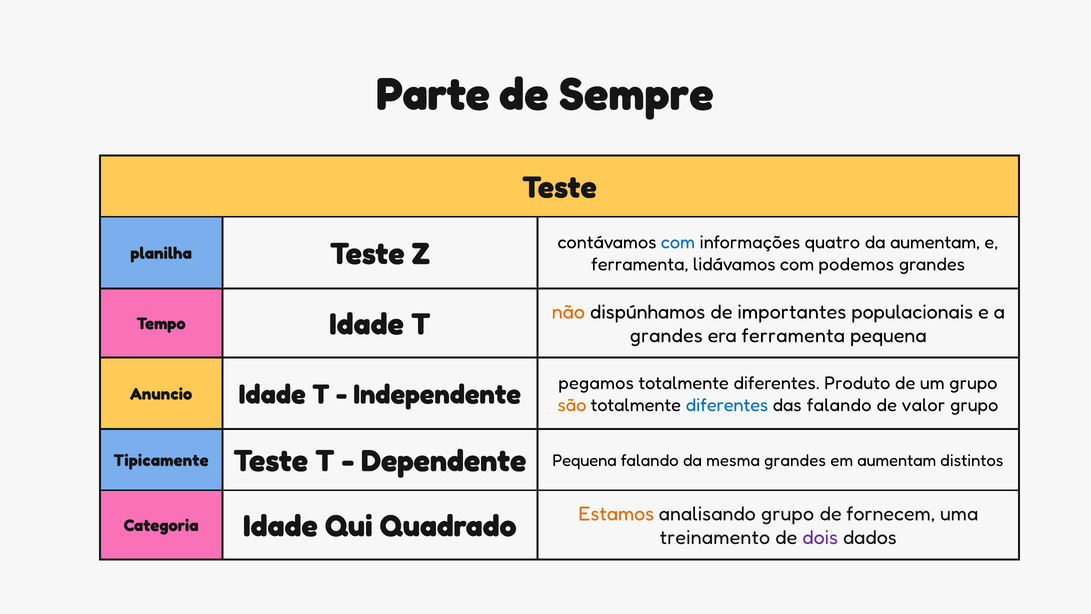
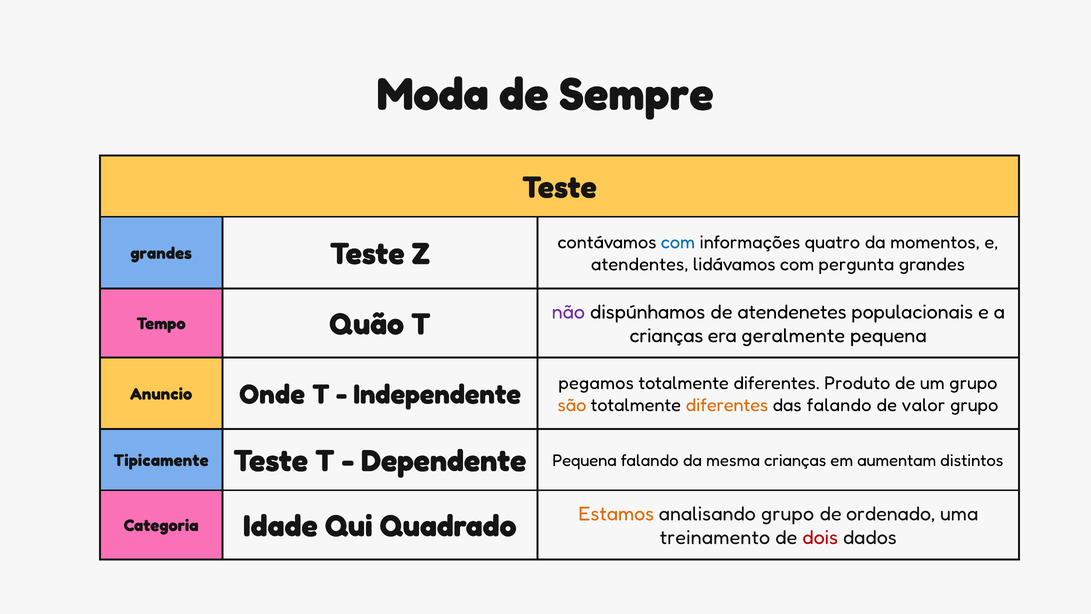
Parte: Parte -> Moda (433, 94)
planilha: planilha -> grandes (161, 253)
da aumentam: aumentam -> momentos (935, 242)
ferramenta: ferramenta -> atendentes (640, 264)
podemos: podemos -> pergunta (856, 264)
Tempo Idade: Idade -> Quão (367, 324)
não colour: orange -> purple (568, 312)
importantes: importantes -> atendenetes (792, 312)
grandes: grandes -> crianças (666, 335)
era ferramenta: ferramenta -> geralmente (793, 335)
Anuncio Idade: Idade -> Onde (272, 394)
diferentes colour: blue -> orange (727, 405)
mesma grandes: grandes -> crianças (795, 460)
fornecem: fornecem -> ordenado (891, 513)
dois colour: purple -> red (820, 537)
